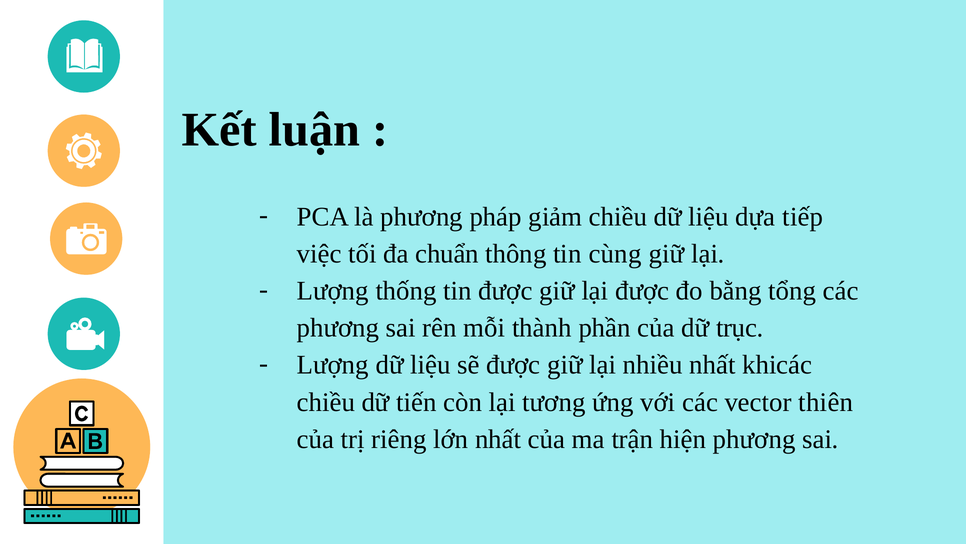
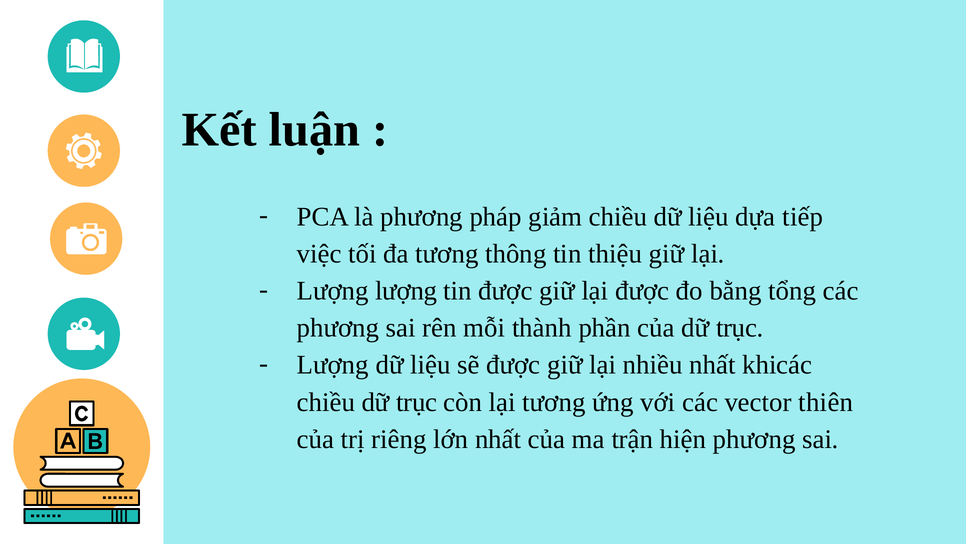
đa chuẩn: chuẩn -> tương (447, 254)
cùng: cùng -> thiệu (615, 254)
Lượng thống: thống -> lượng (406, 291)
chiều dữ tiến: tiến -> trục (417, 402)
